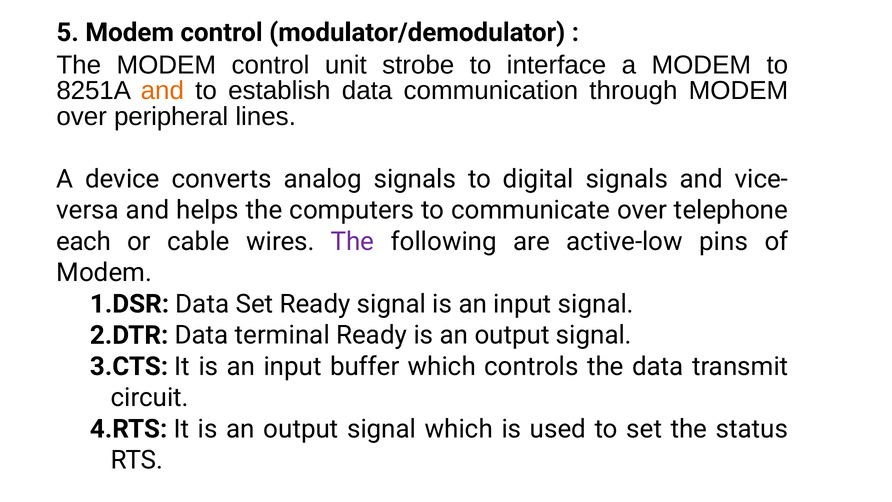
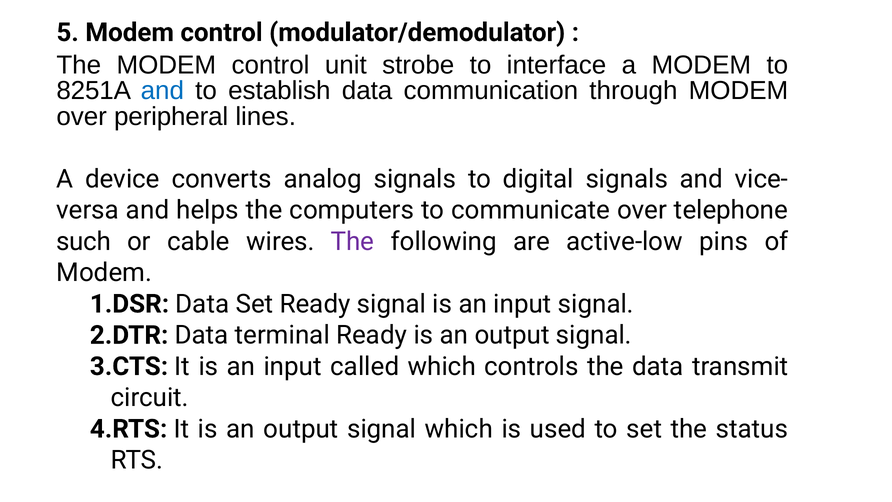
and colour: orange -> blue (162, 91)
each: each -> such (84, 241)
buffer: buffer -> called (365, 366)
